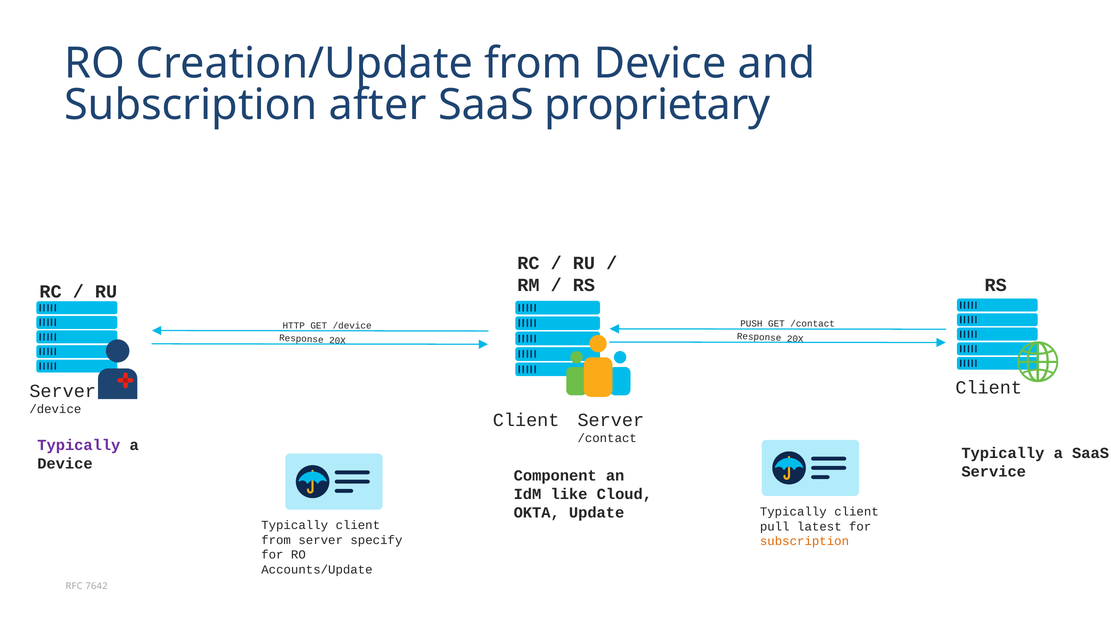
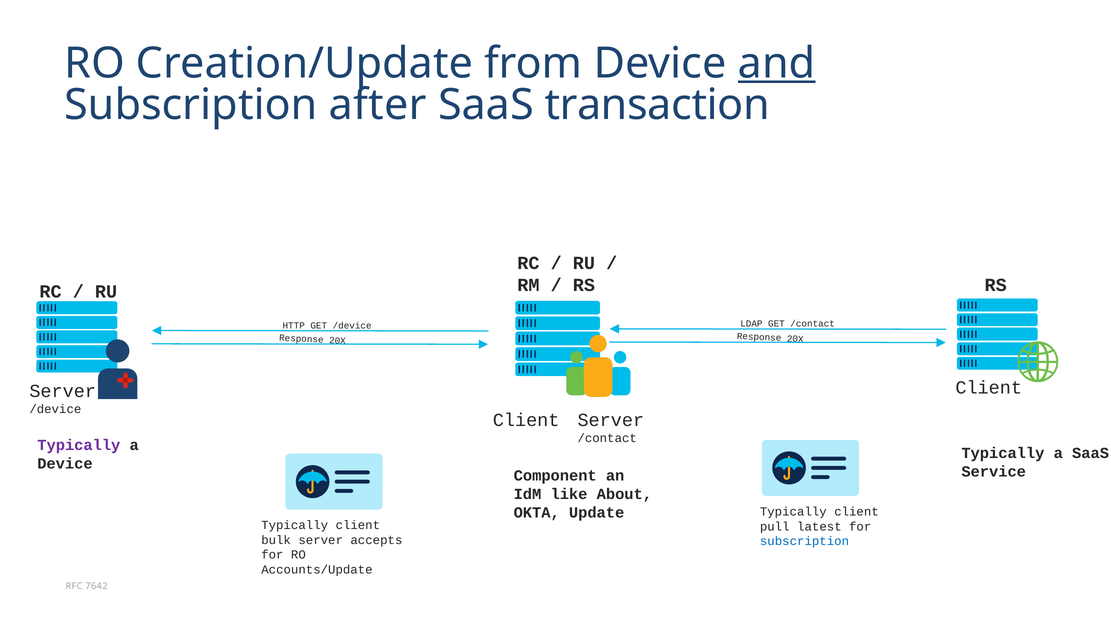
and underline: none -> present (777, 63)
proprietary: proprietary -> transaction (657, 105)
PUSH: PUSH -> LDAP (751, 324)
Cloud: Cloud -> About (624, 494)
from: from -> bulk (276, 540)
specify: specify -> accepts (376, 540)
subscription colour: orange -> blue (805, 541)
